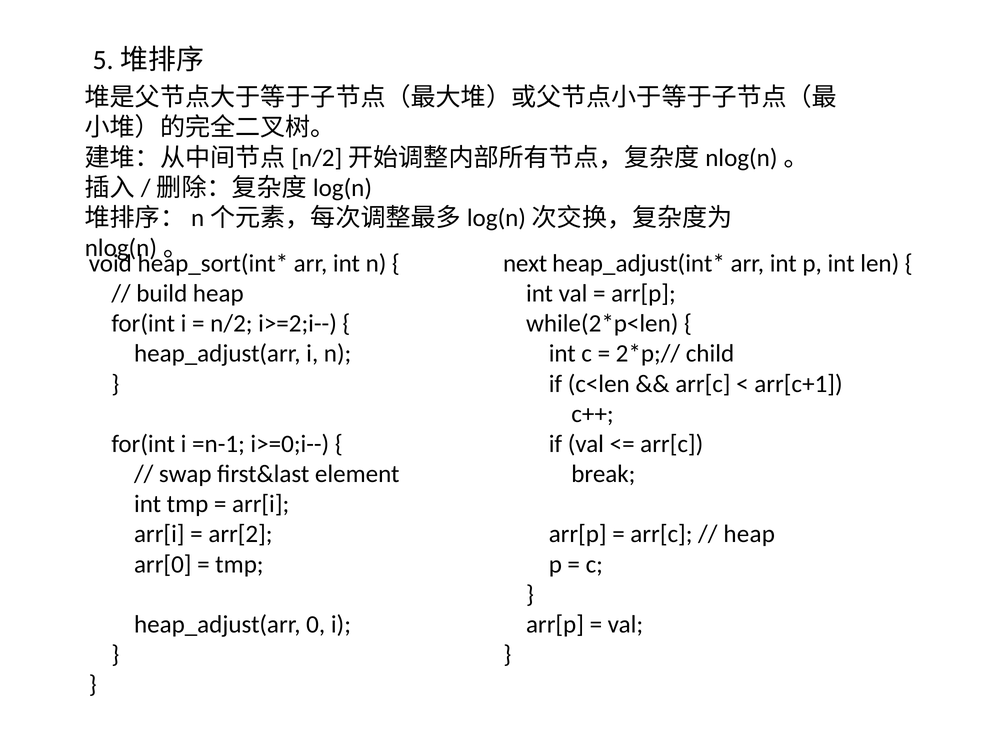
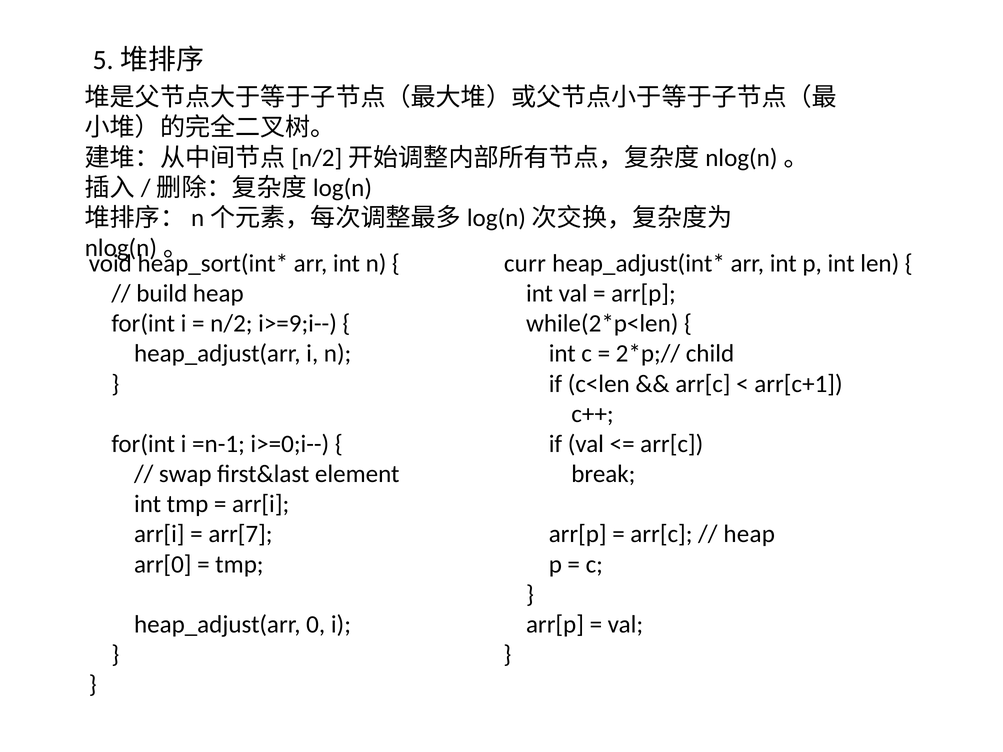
next: next -> curr (525, 264)
i>=2;i--: i>=2;i-- -> i>=9;i-- (298, 324)
arr[2: arr[2 -> arr[7 (240, 534)
